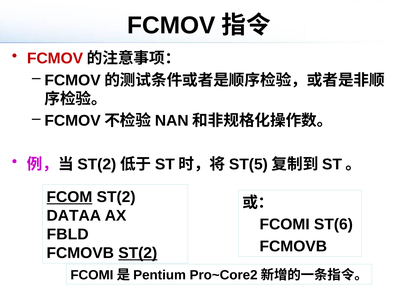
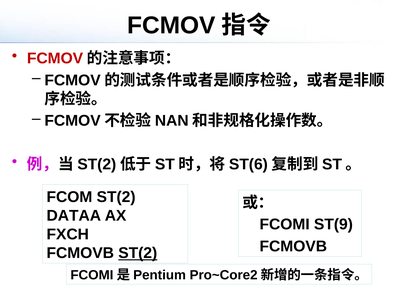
ST(5: ST(5 -> ST(6 (248, 165)
FCOM underline: present -> none (69, 198)
ST(6: ST(6 -> ST(9 (333, 225)
FBLD: FBLD -> FXCH (68, 235)
